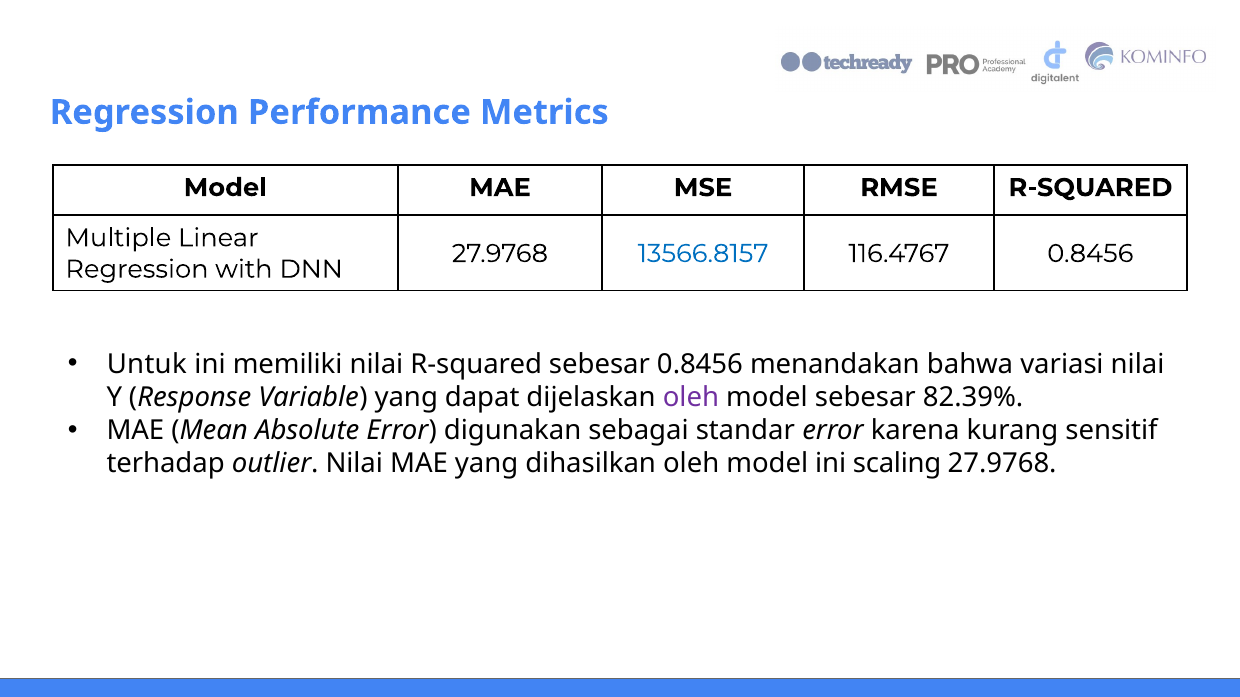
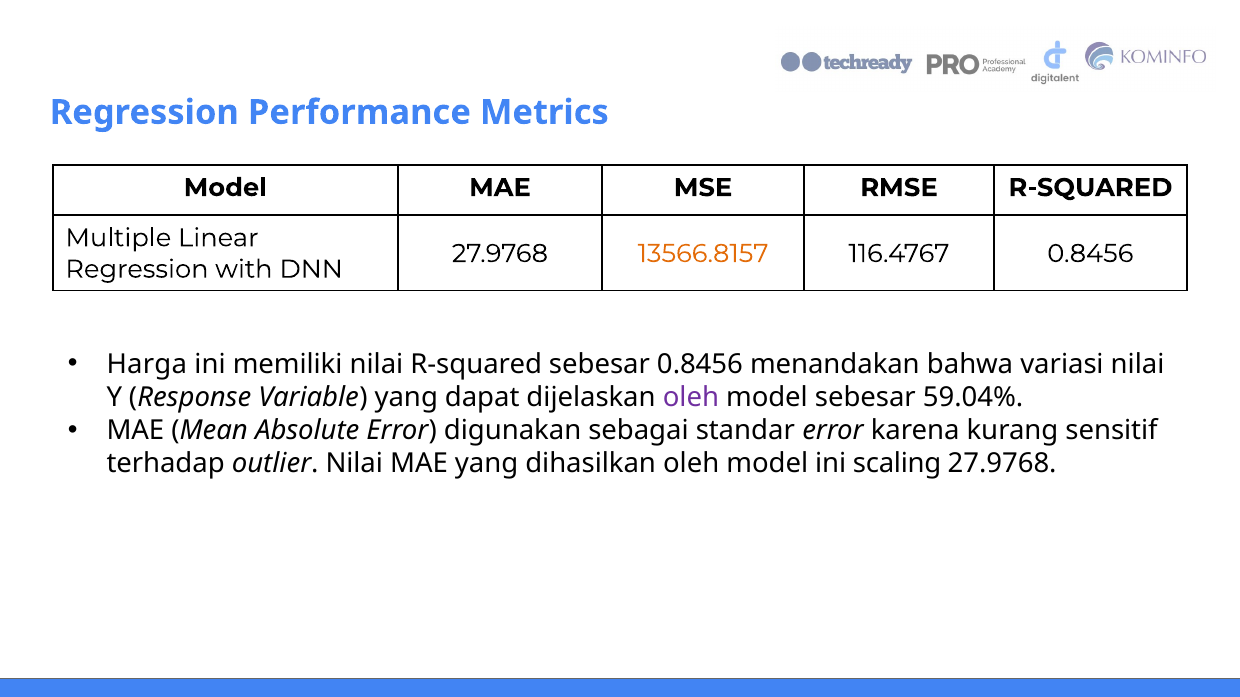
13566.8157 colour: blue -> orange (703, 254)
Untuk: Untuk -> Harga (147, 365)
82.39%: 82.39% -> 59.04% (973, 398)
